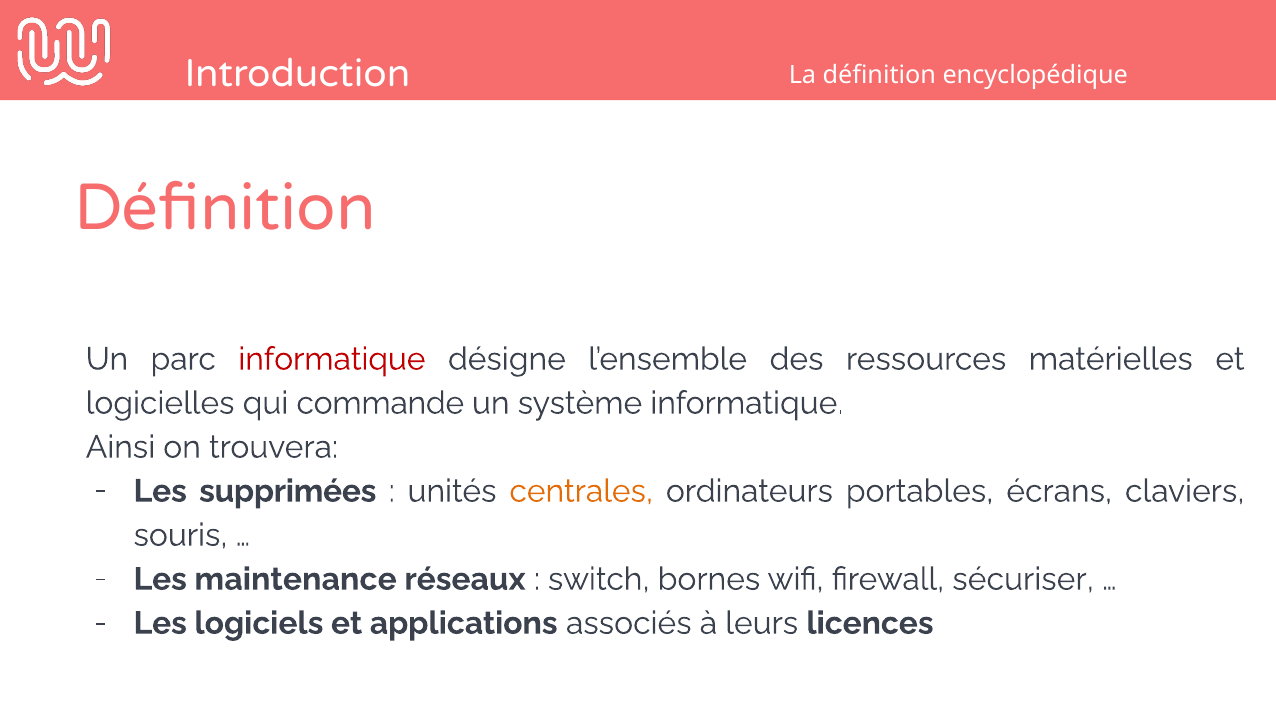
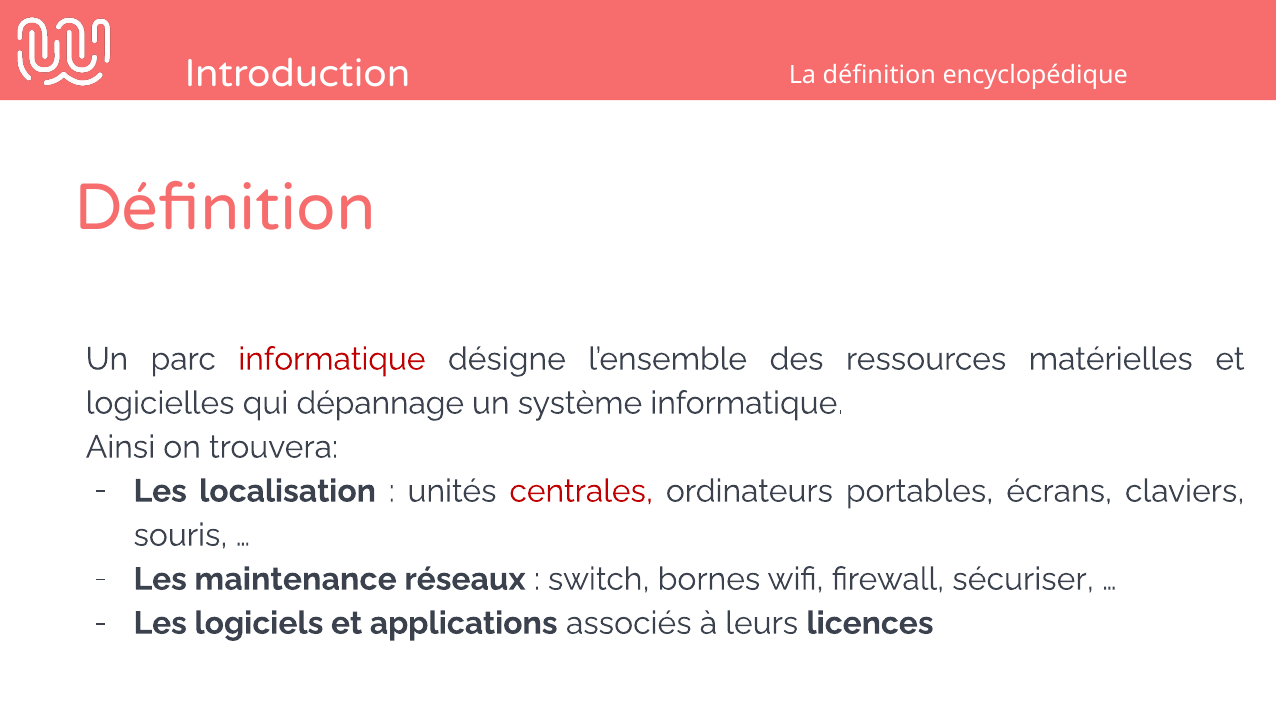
commande: commande -> dépannage (380, 403)
supprimées: supprimées -> localisation (288, 491)
centrales colour: orange -> red (581, 491)
